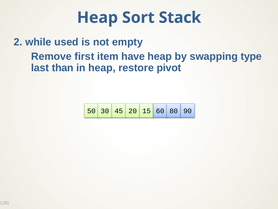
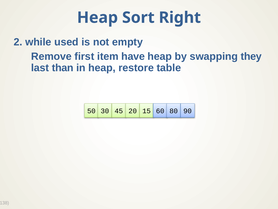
Stack: Stack -> Right (180, 18)
type: type -> they (251, 56)
pivot: pivot -> table (169, 68)
